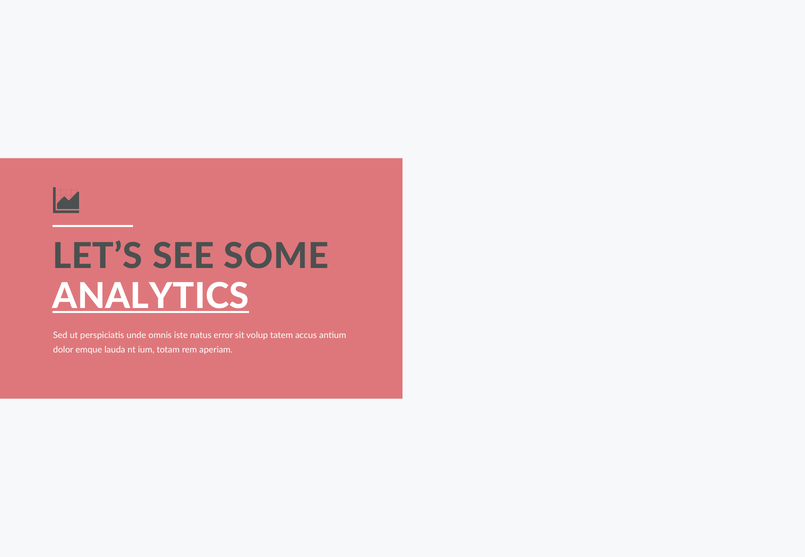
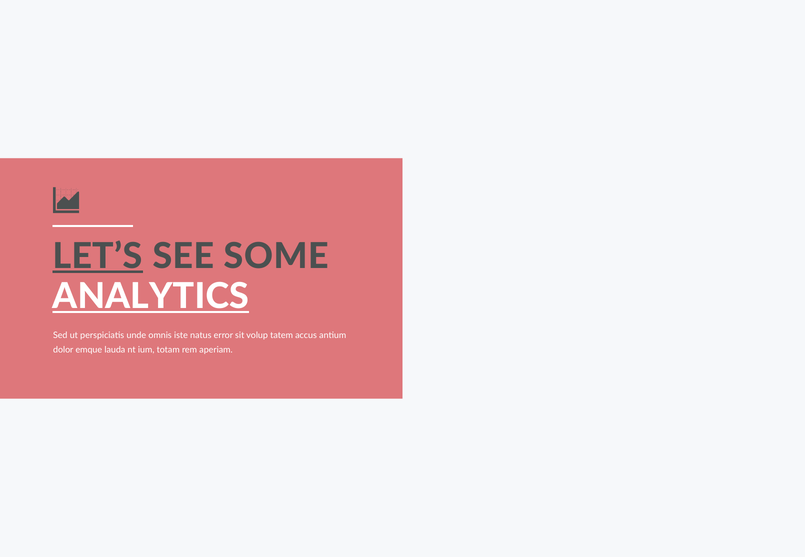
LET’S underline: none -> present (97, 257)
